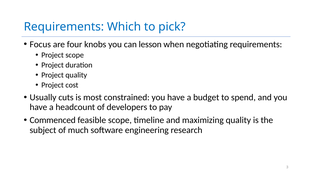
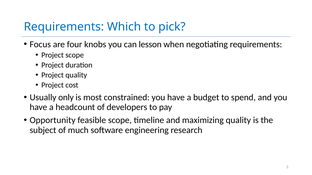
cuts: cuts -> only (66, 98)
Commenced: Commenced -> Opportunity (53, 121)
